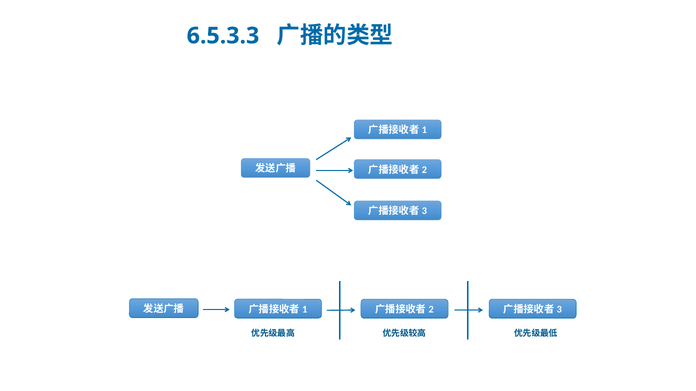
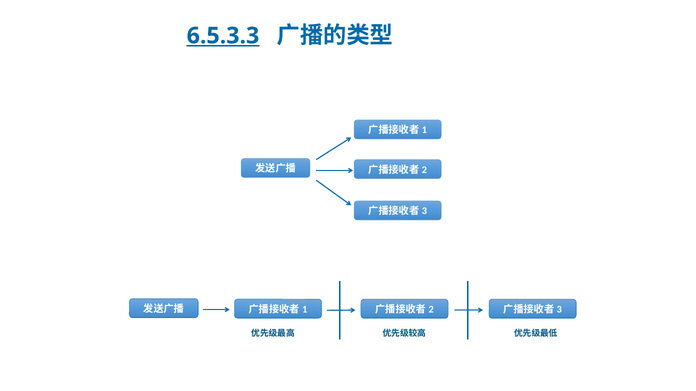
6.5.3.3 underline: none -> present (223, 36)
